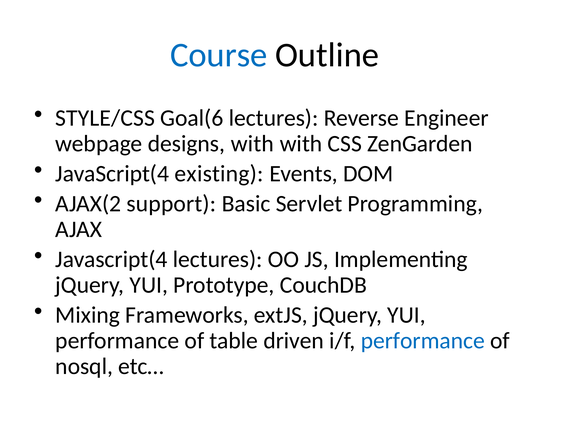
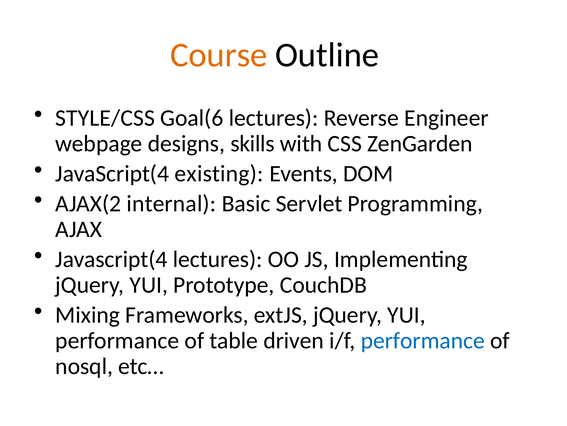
Course colour: blue -> orange (219, 55)
designs with: with -> skills (253, 143)
support: support -> internal (171, 203)
